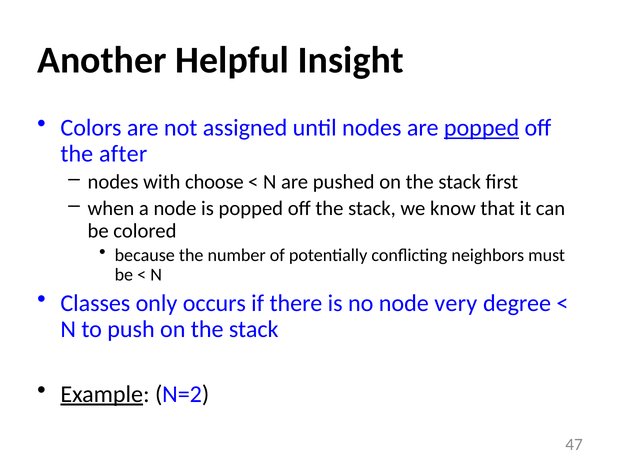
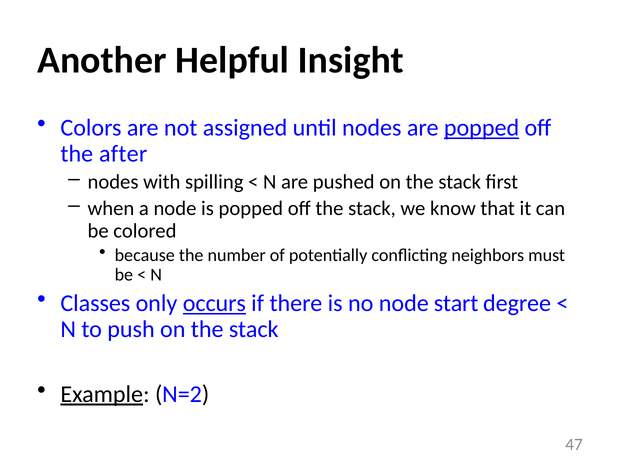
choose: choose -> spilling (214, 182)
occurs underline: none -> present (214, 303)
very: very -> start (456, 303)
